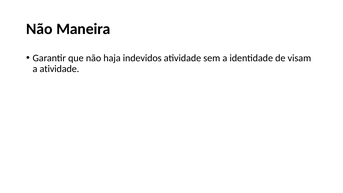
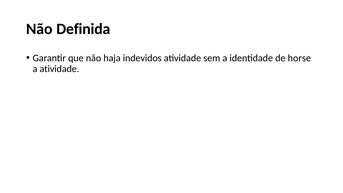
Maneira: Maneira -> Definida (83, 29)
visam: visam -> horse (299, 58)
